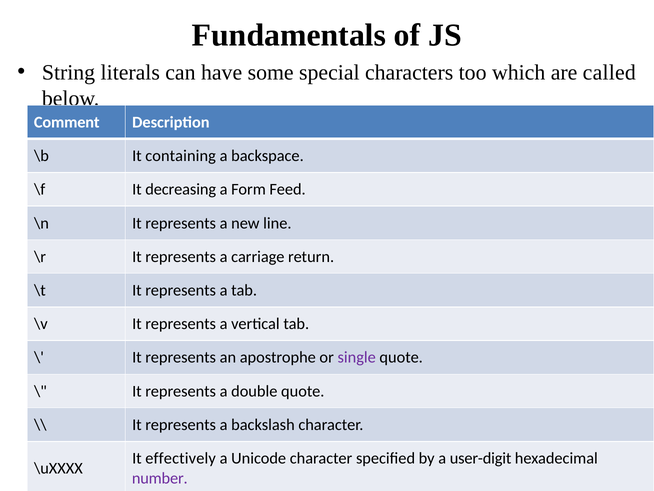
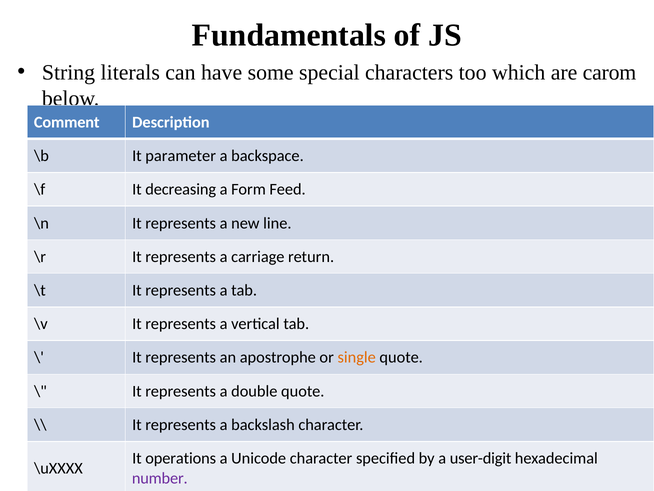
called: called -> carom (609, 72)
containing: containing -> parameter (181, 156)
single colour: purple -> orange (357, 357)
effectively: effectively -> operations (181, 458)
